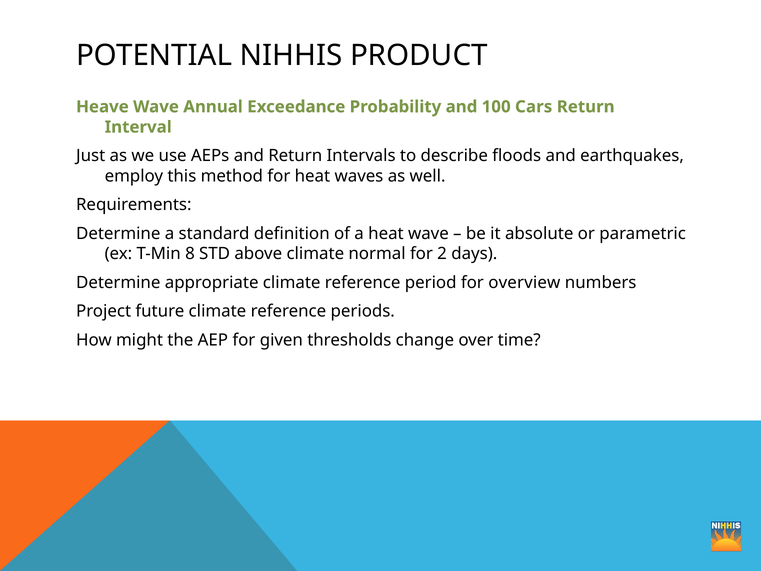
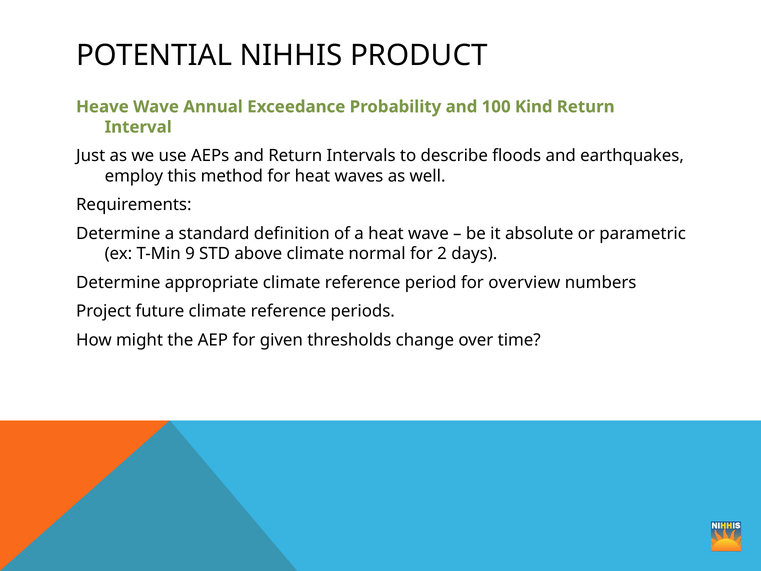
Cars: Cars -> Kind (534, 107)
8: 8 -> 9 (190, 254)
